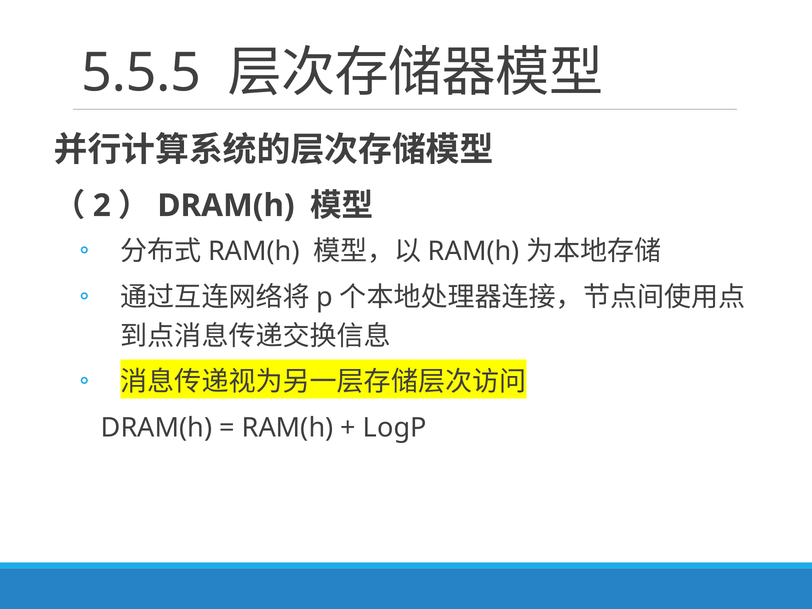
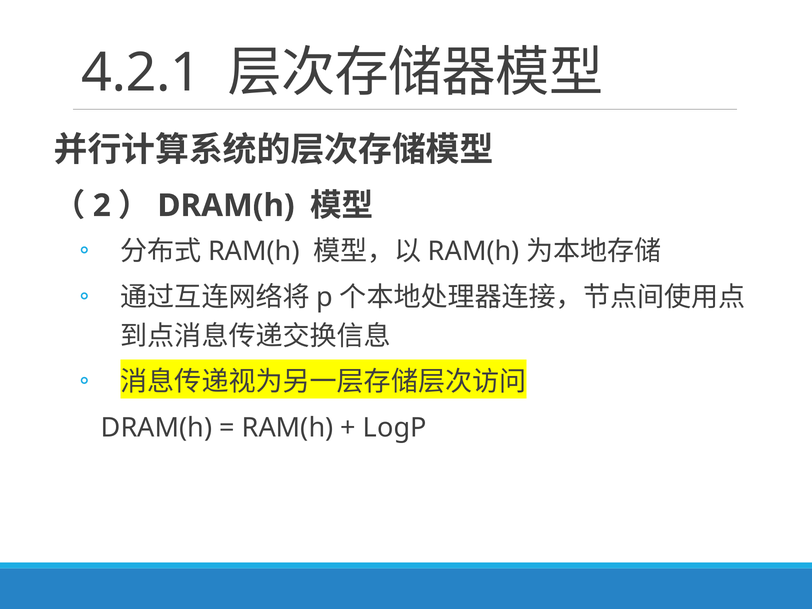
5.5.5: 5.5.5 -> 4.2.1 (141, 73)
